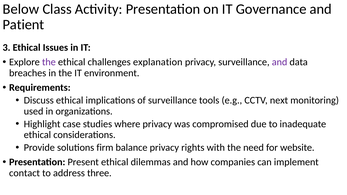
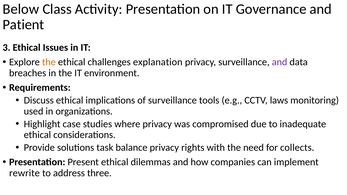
the colour: purple -> orange (49, 62)
next: next -> laws (279, 100)
firm: firm -> task (105, 148)
website: website -> collects (297, 148)
contact: contact -> rewrite (24, 173)
